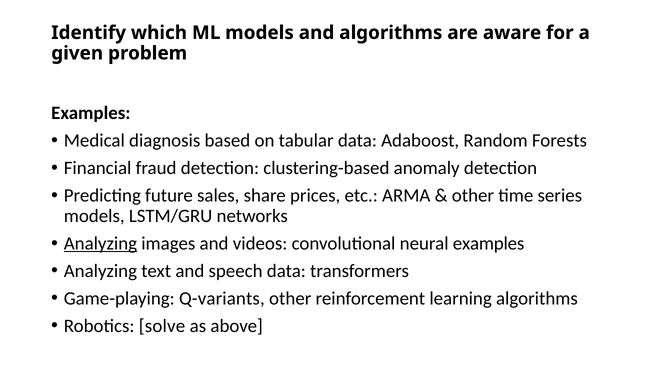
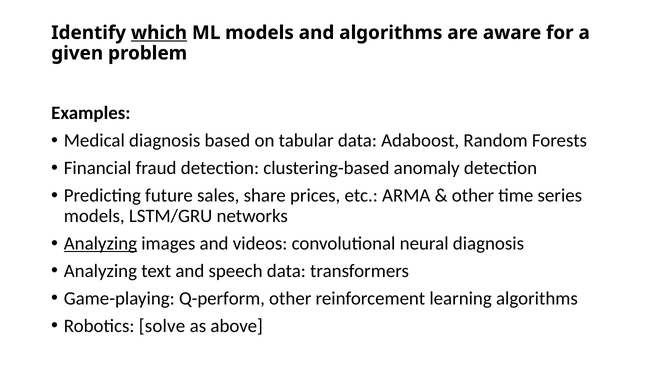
which underline: none -> present (159, 33)
neural examples: examples -> diagnosis (488, 243)
Q-variants: Q-variants -> Q-perform (222, 298)
